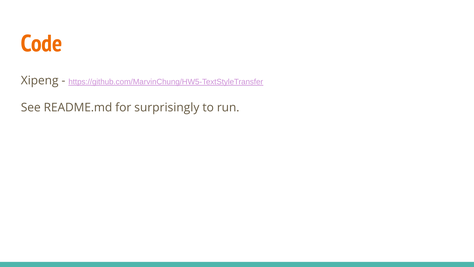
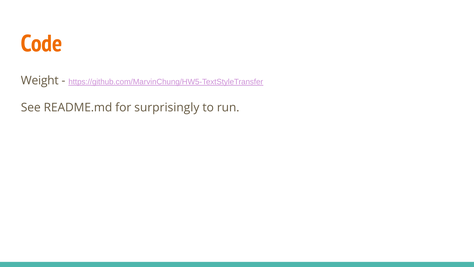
Xipeng: Xipeng -> Weight (40, 80)
